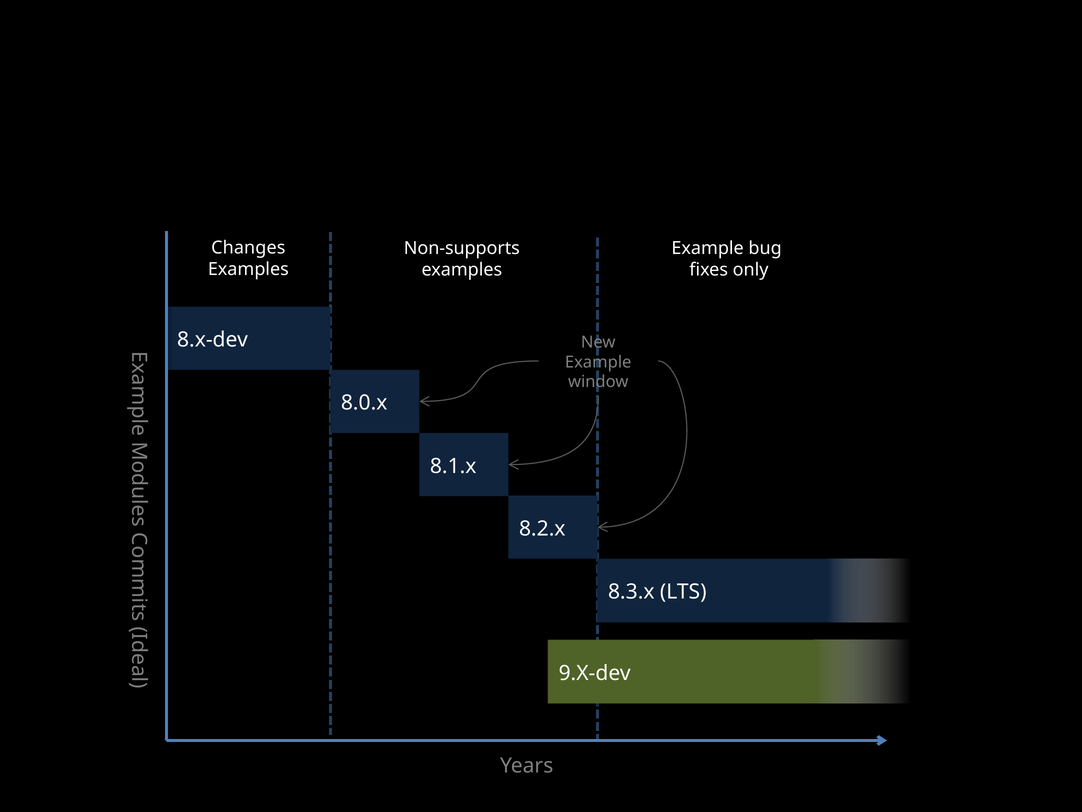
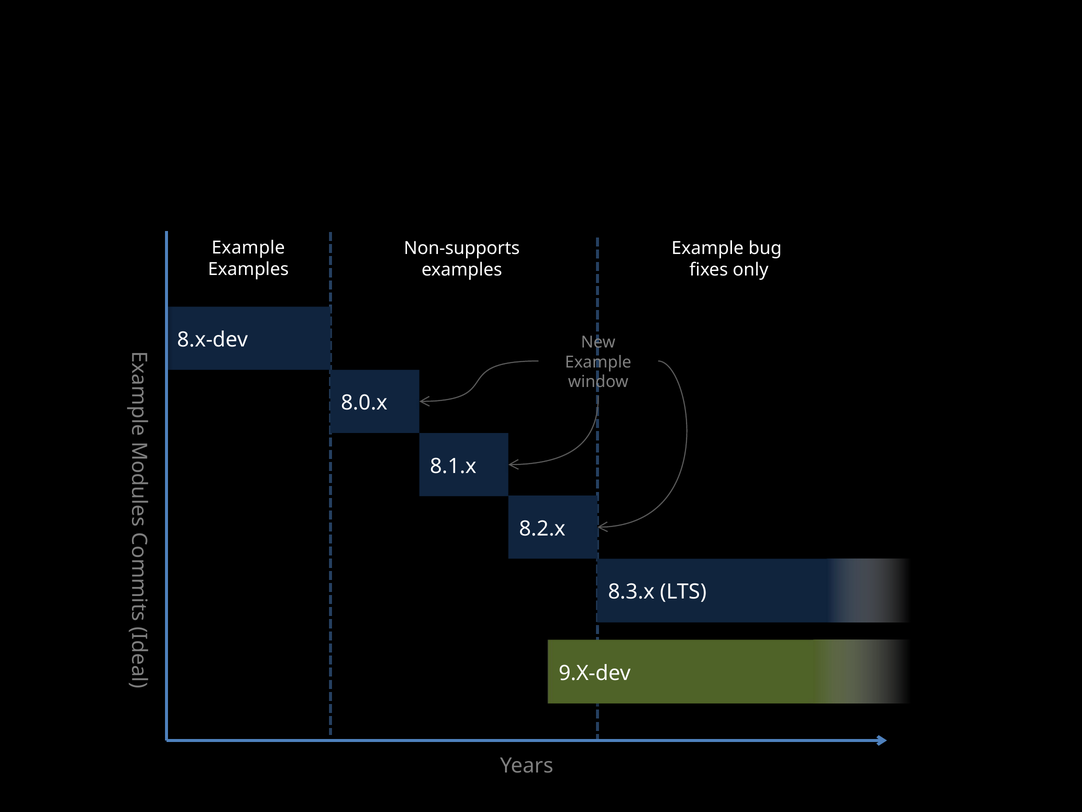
Changes: Changes -> Example (248, 247)
